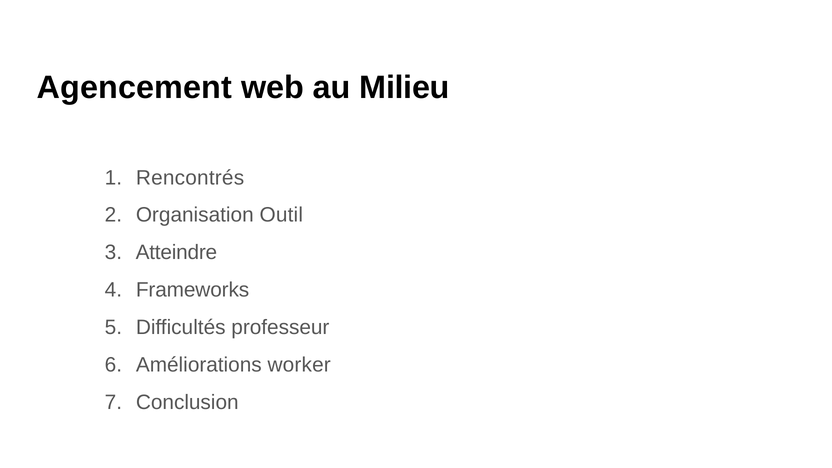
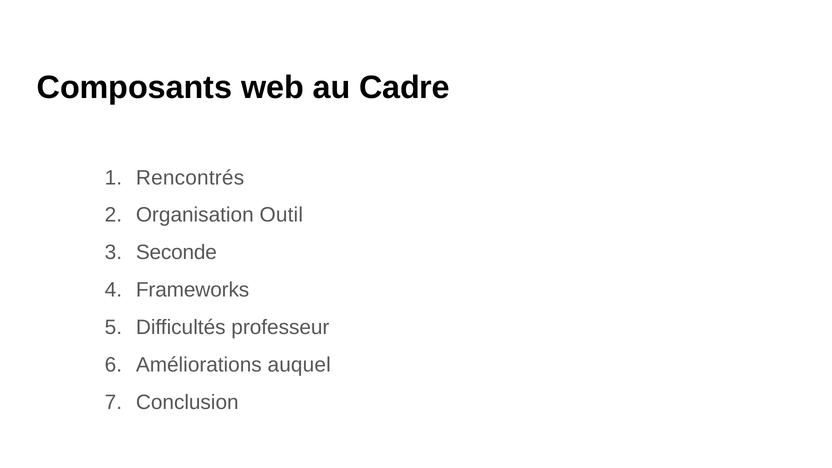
Agencement: Agencement -> Composants (134, 88)
Milieu: Milieu -> Cadre (405, 88)
Atteindre: Atteindre -> Seconde (176, 253)
worker: worker -> auquel (299, 365)
